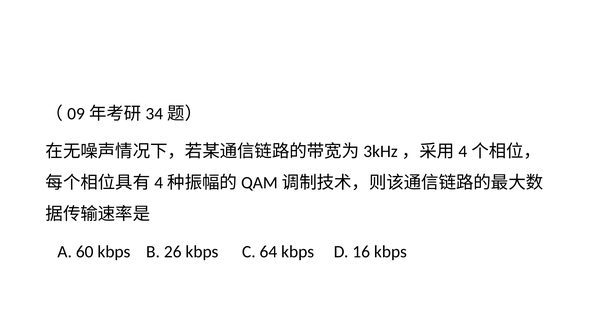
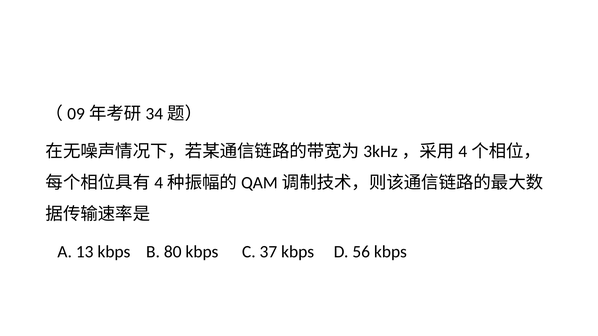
60: 60 -> 13 (85, 252)
26: 26 -> 80 (173, 252)
64: 64 -> 37 (268, 252)
16: 16 -> 56 (361, 252)
